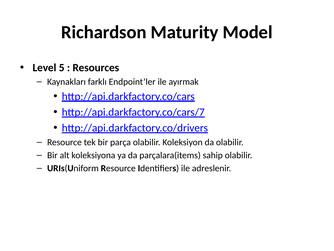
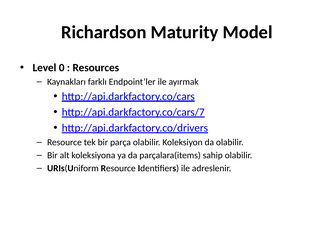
5: 5 -> 0 (62, 68)
